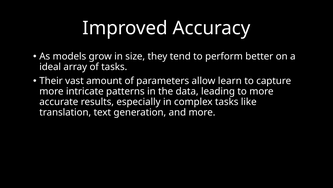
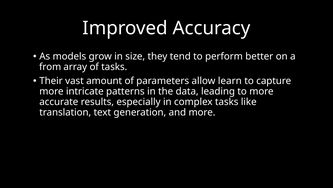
ideal: ideal -> from (50, 67)
